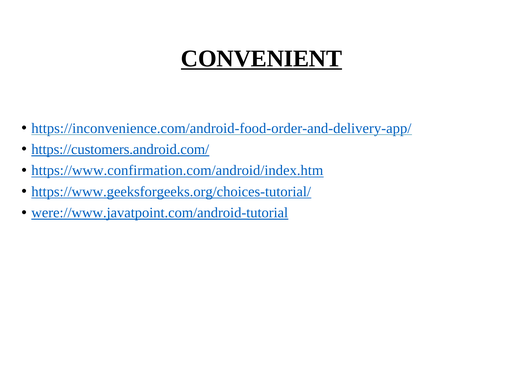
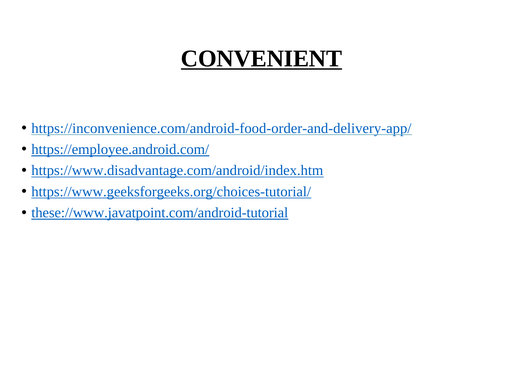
https://customers.android.com/: https://customers.android.com/ -> https://employee.android.com/ (120, 149)
https://www.confirmation.com/android/index.htm: https://www.confirmation.com/android/index.htm -> https://www.disadvantage.com/android/index.htm (177, 171)
were://www.javatpoint.com/android-tutorial: were://www.javatpoint.com/android-tutorial -> these://www.javatpoint.com/android-tutorial (160, 213)
